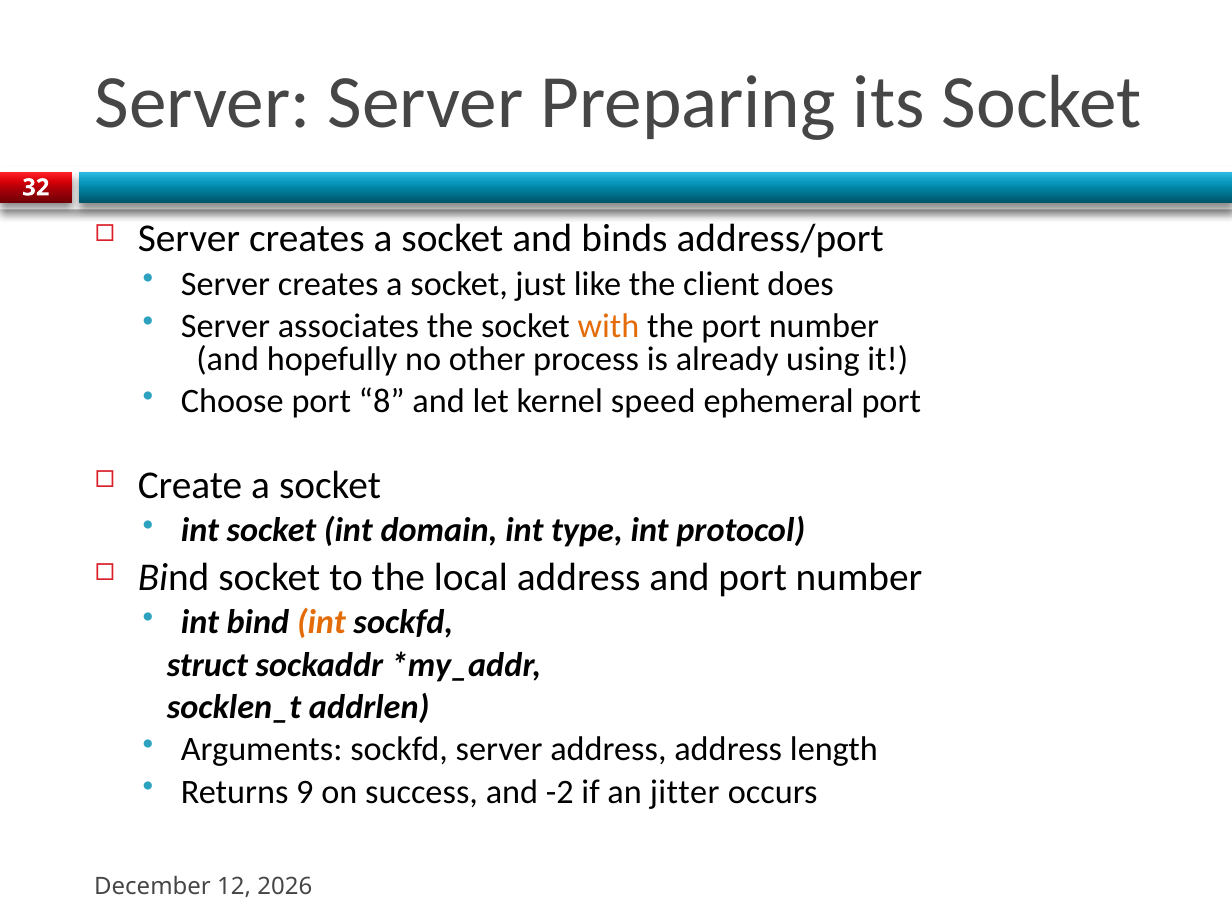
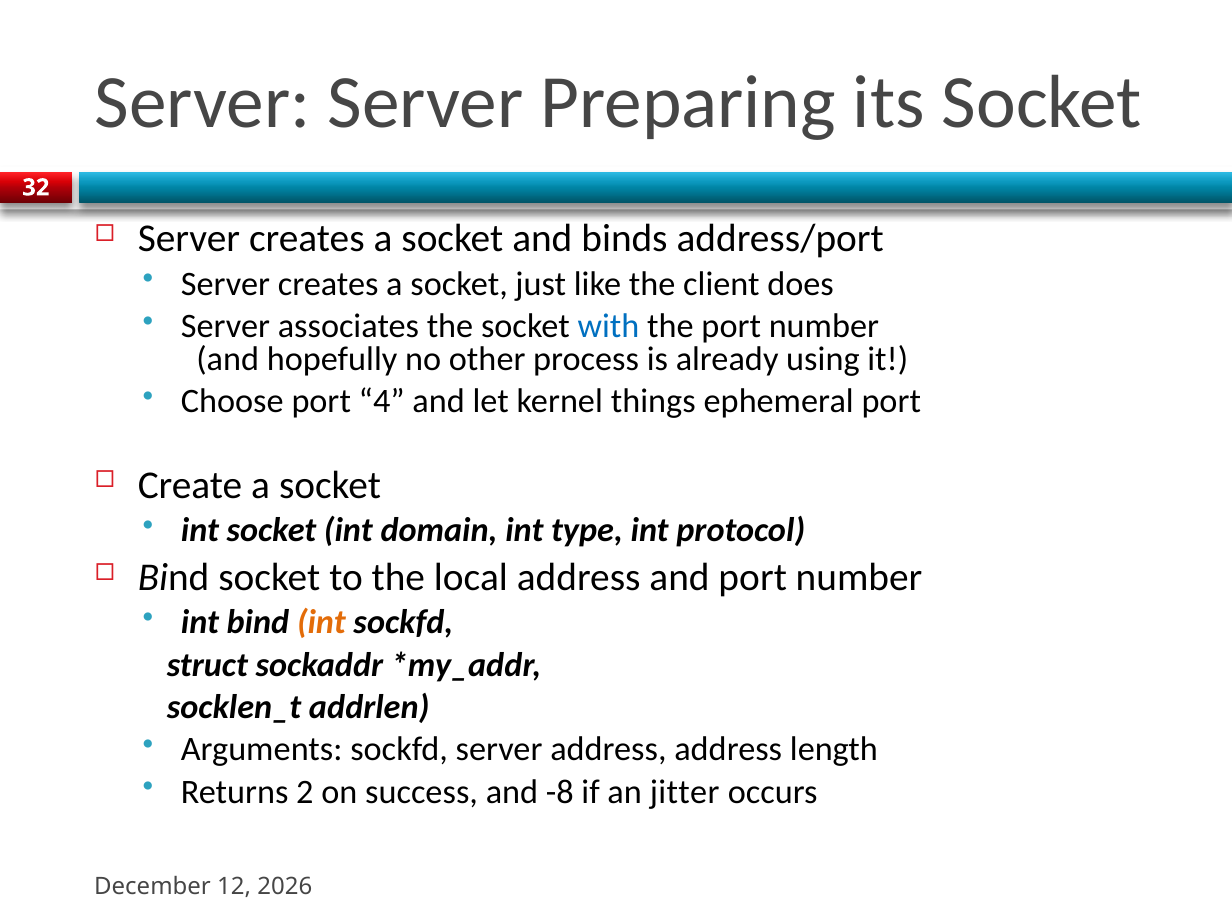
with colour: orange -> blue (608, 326)
8: 8 -> 4 (382, 401)
speed: speed -> things (653, 401)
9: 9 -> 2 (305, 792)
-2: -2 -> -8 (560, 792)
